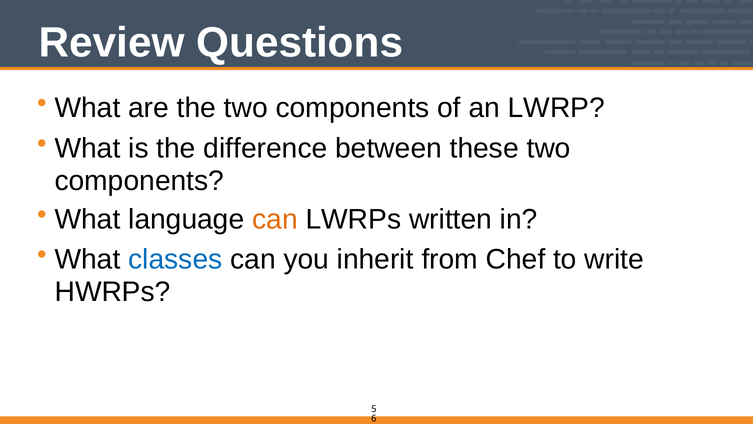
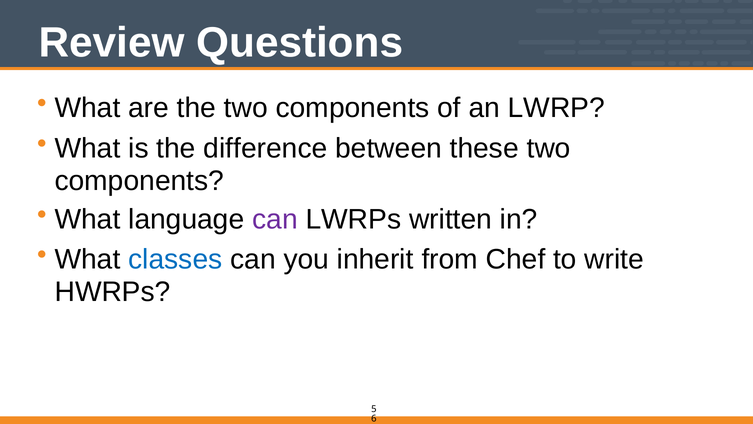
can colour: orange -> purple (275, 219)
